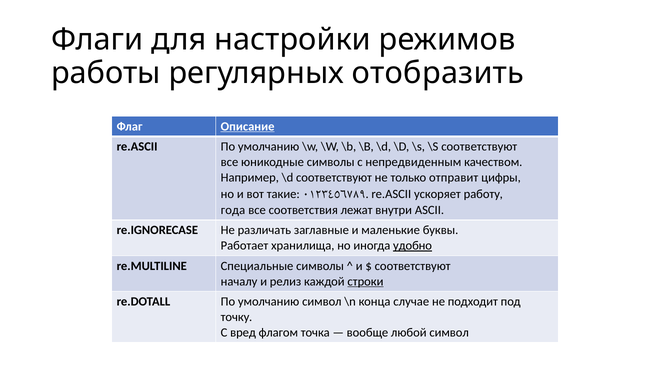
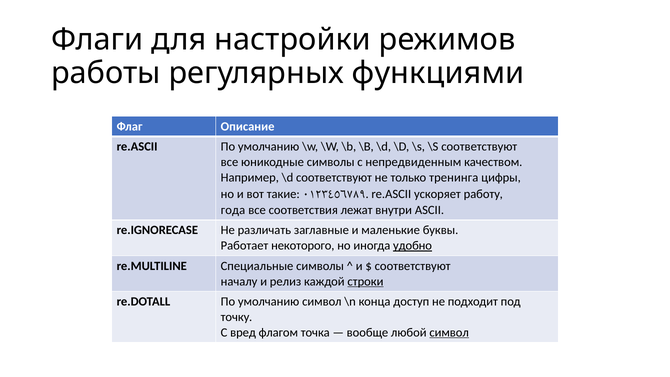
отобразить: отобразить -> функциями (438, 73)
Описание underline: present -> none (248, 126)
отправит: отправит -> тренинга (454, 177)
хранилища: хранилища -> некоторого (303, 246)
случае: случае -> доступ (411, 302)
символ underline: none -> present (449, 332)
